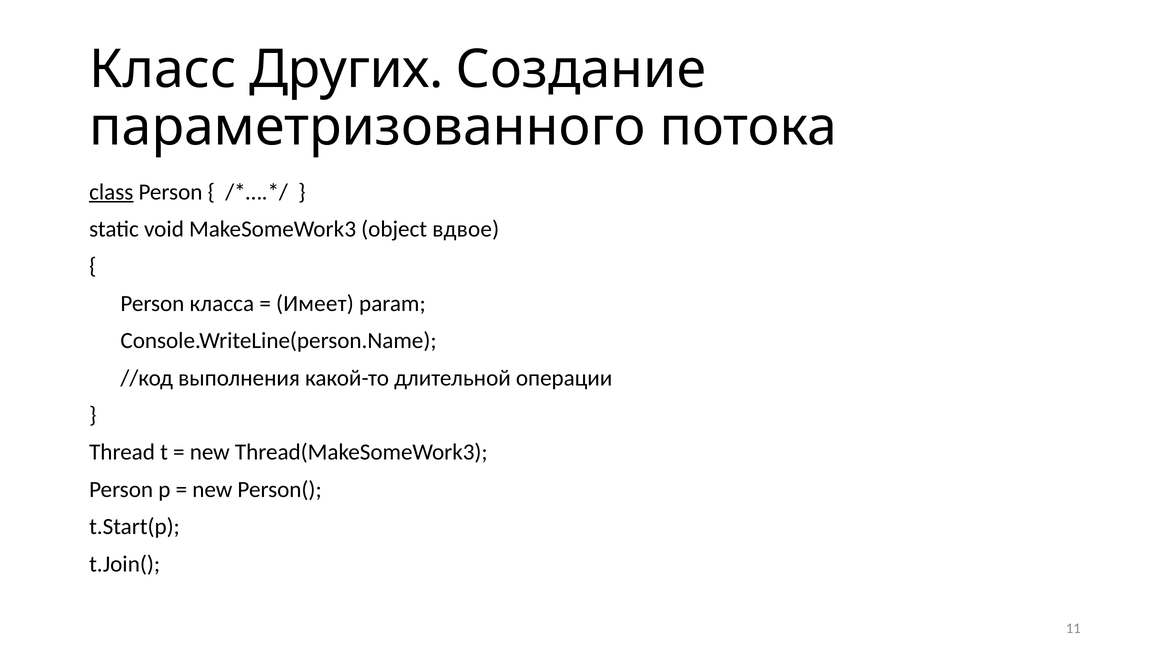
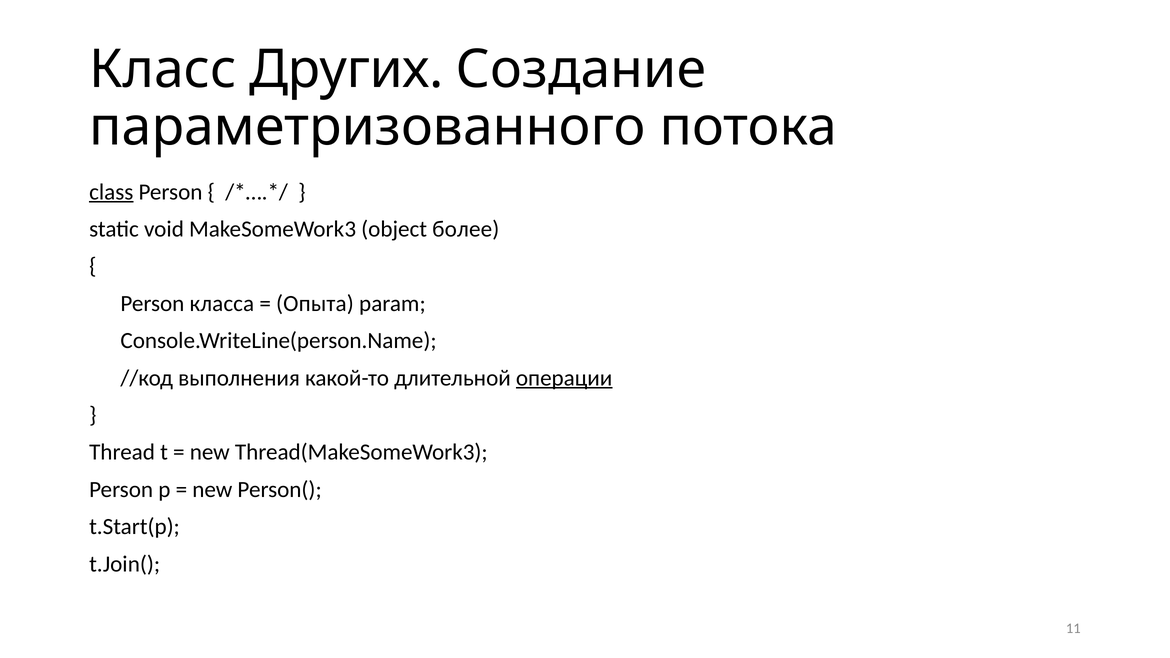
вдвое: вдвое -> более (466, 229)
Имеет: Имеет -> Опыта (315, 304)
операции underline: none -> present (564, 378)
